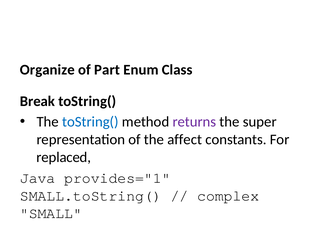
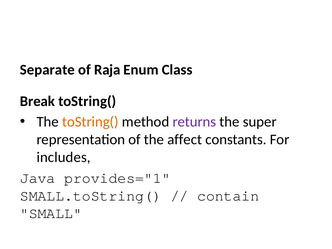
Organize: Organize -> Separate (47, 70)
Part: Part -> Raja (107, 70)
toString( colour: blue -> orange (90, 122)
replaced: replaced -> includes (64, 157)
complex: complex -> contain (228, 196)
